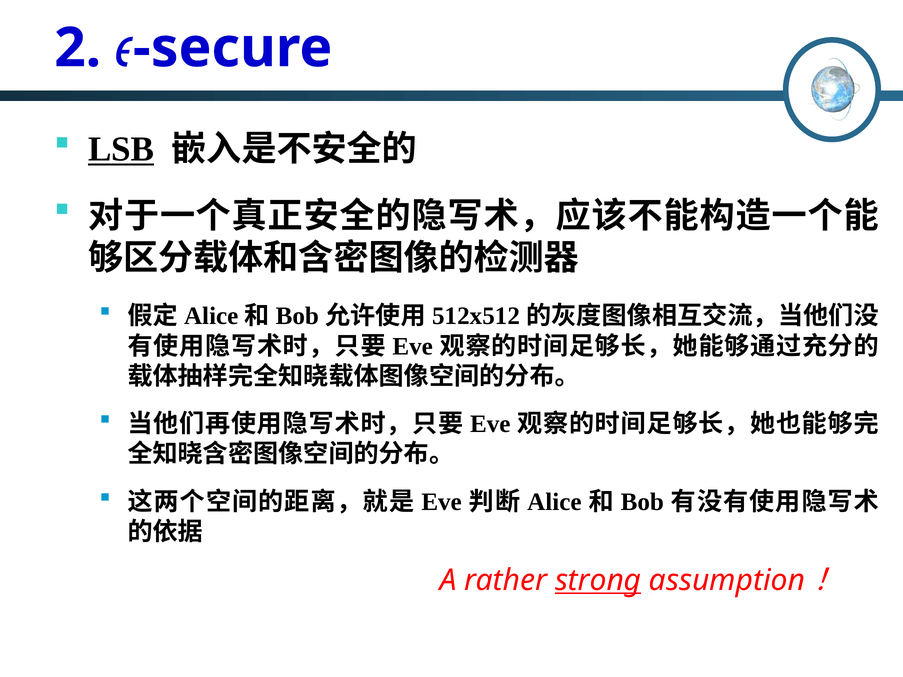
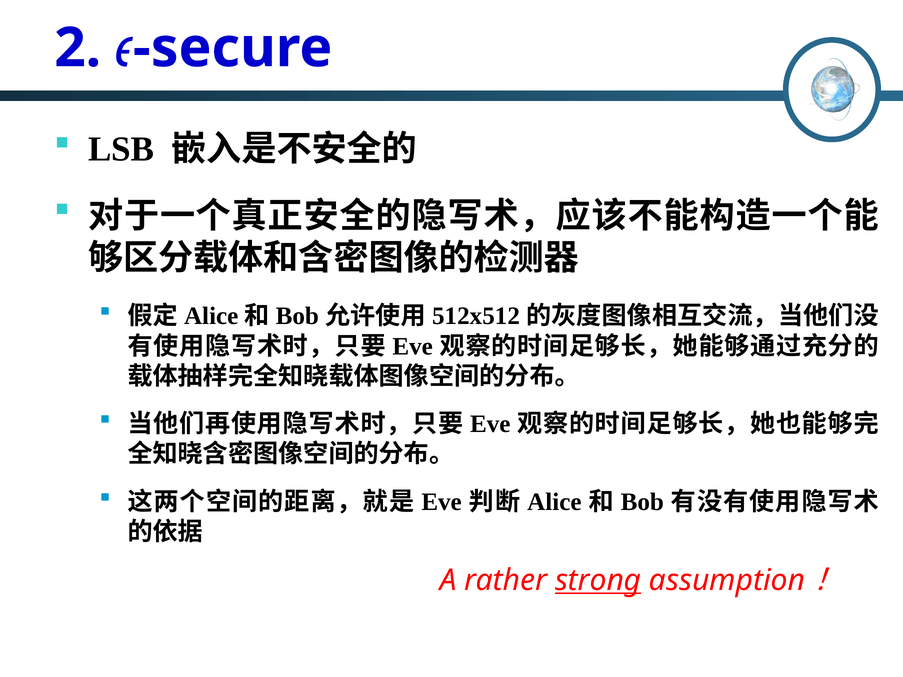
LSB underline: present -> none (121, 149)
